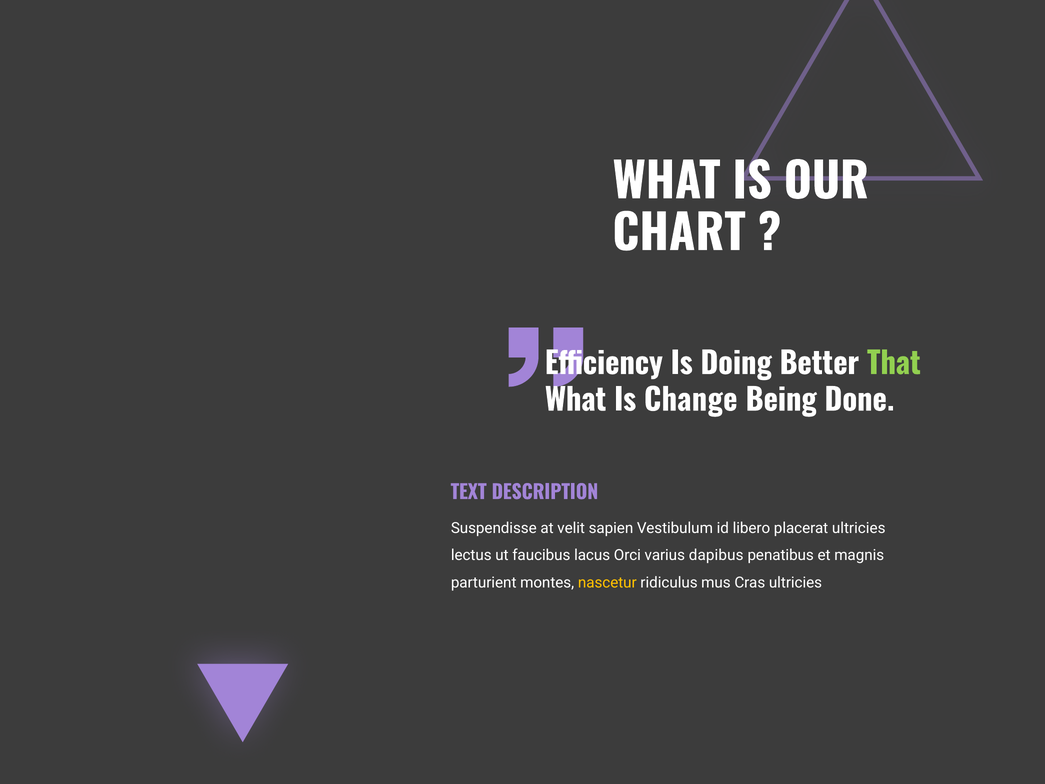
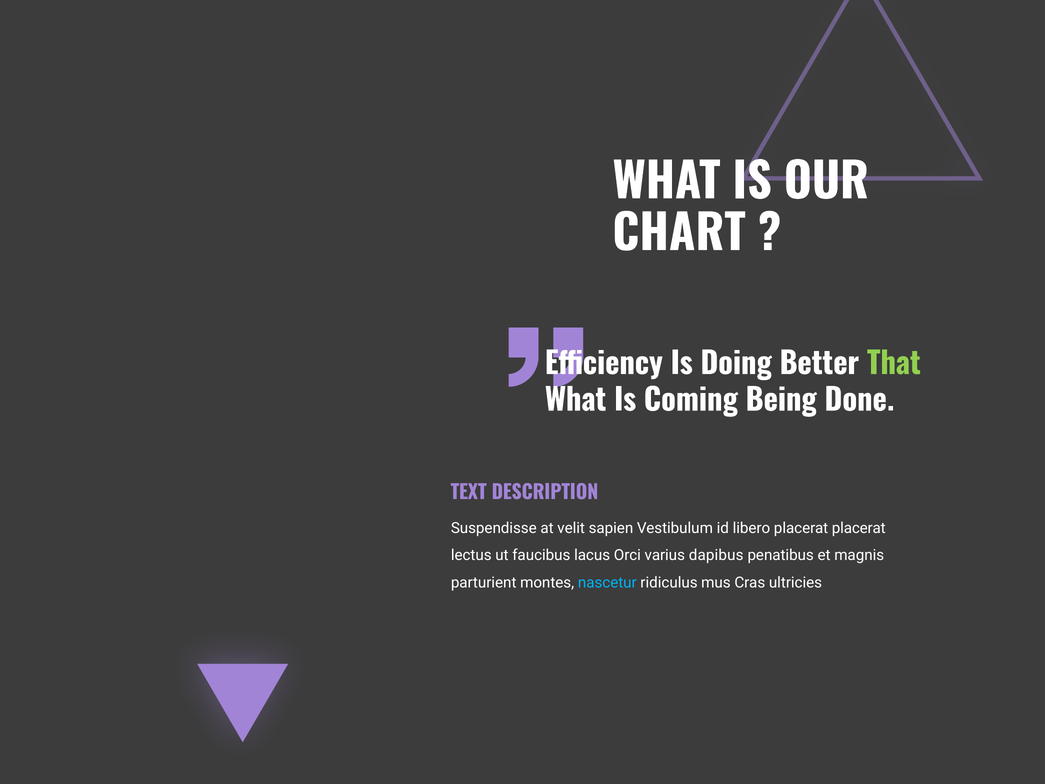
Change: Change -> Coming (691, 400)
placerat ultricies: ultricies -> placerat (859, 528)
nascetur colour: yellow -> light blue (607, 583)
